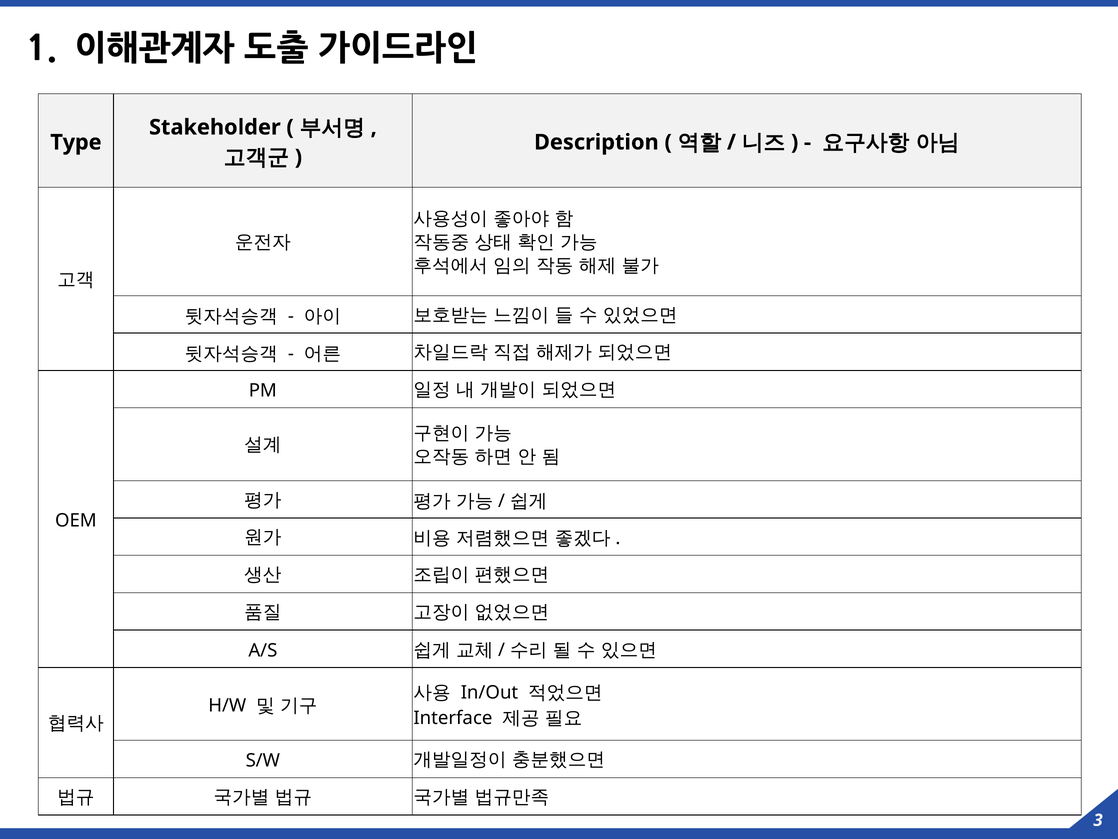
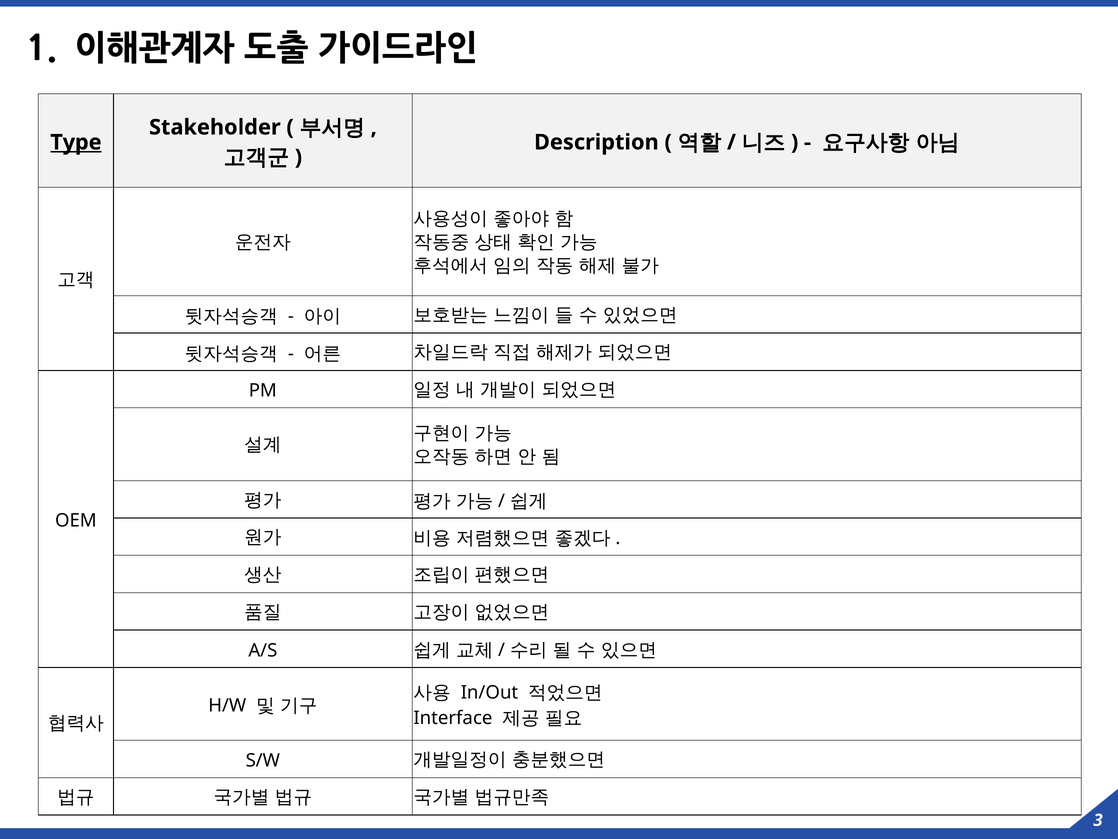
Type underline: none -> present (76, 142)
